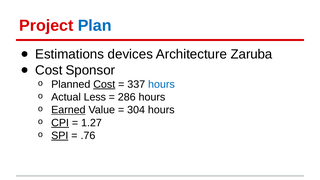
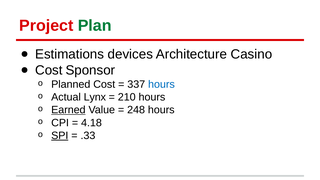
Plan colour: blue -> green (95, 26)
Zaruba: Zaruba -> Casino (251, 54)
Cost underline: present -> none (104, 84)
Less: Less -> Lynx (95, 97)
286: 286 -> 210 (127, 97)
304: 304 -> 248 (136, 110)
CPI underline: present -> none (60, 123)
1.27: 1.27 -> 4.18 (91, 123)
.76: .76 -> .33 (88, 136)
